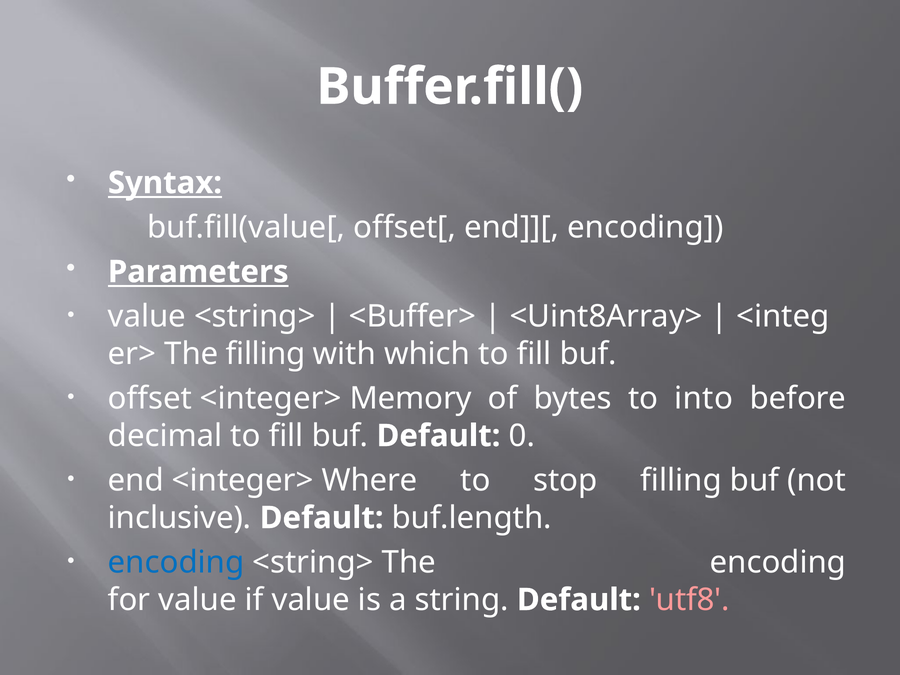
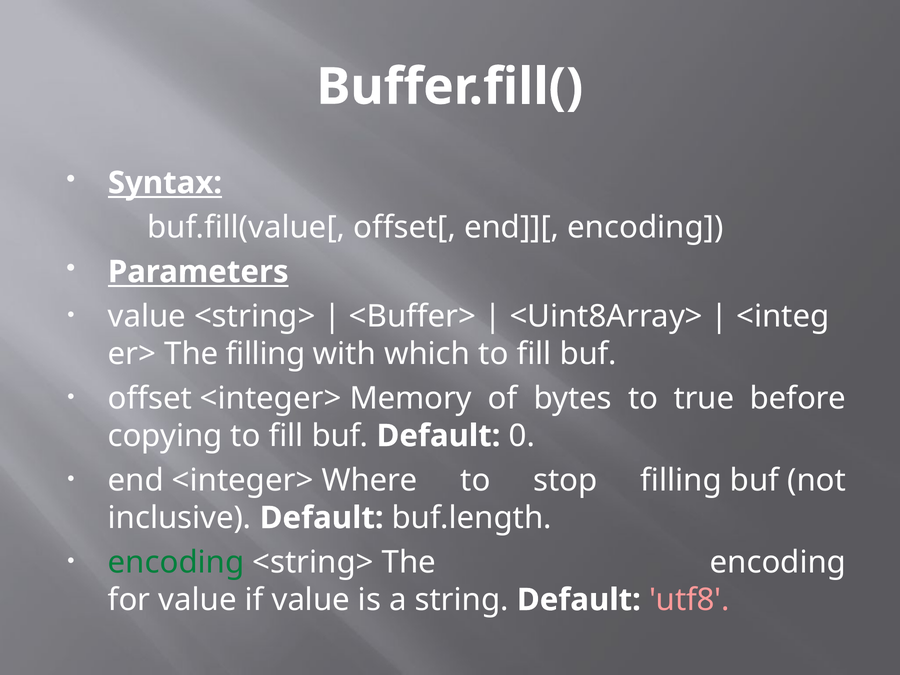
into: into -> true (704, 398)
decimal: decimal -> copying (165, 436)
encoding colour: blue -> green (176, 562)
